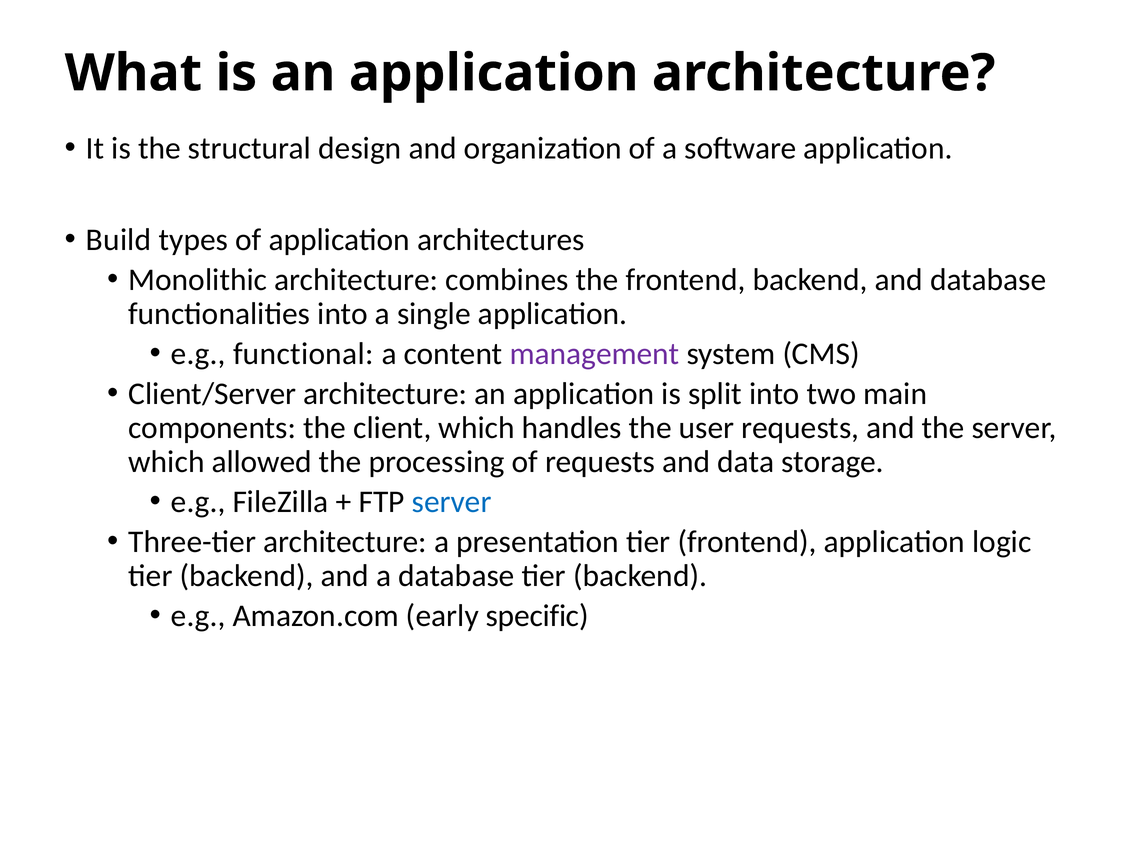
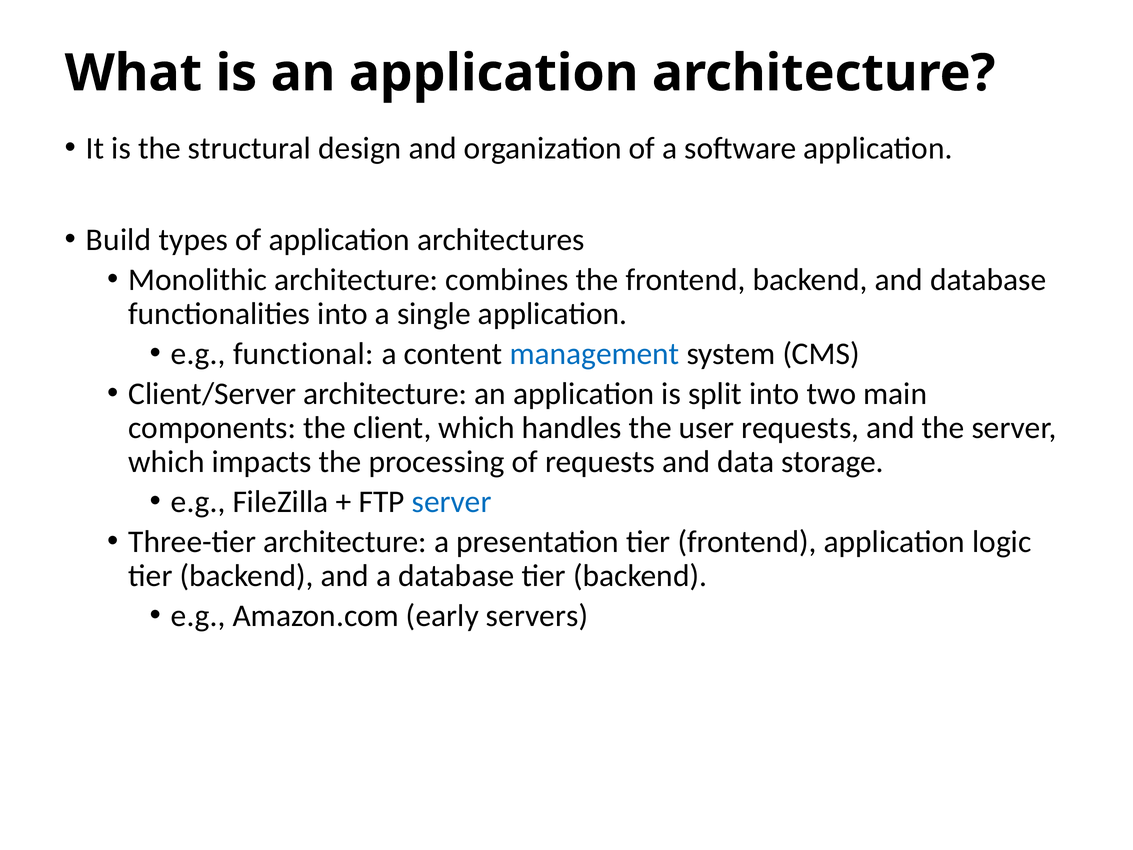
management colour: purple -> blue (594, 354)
allowed: allowed -> impacts (262, 462)
specific: specific -> servers (537, 615)
